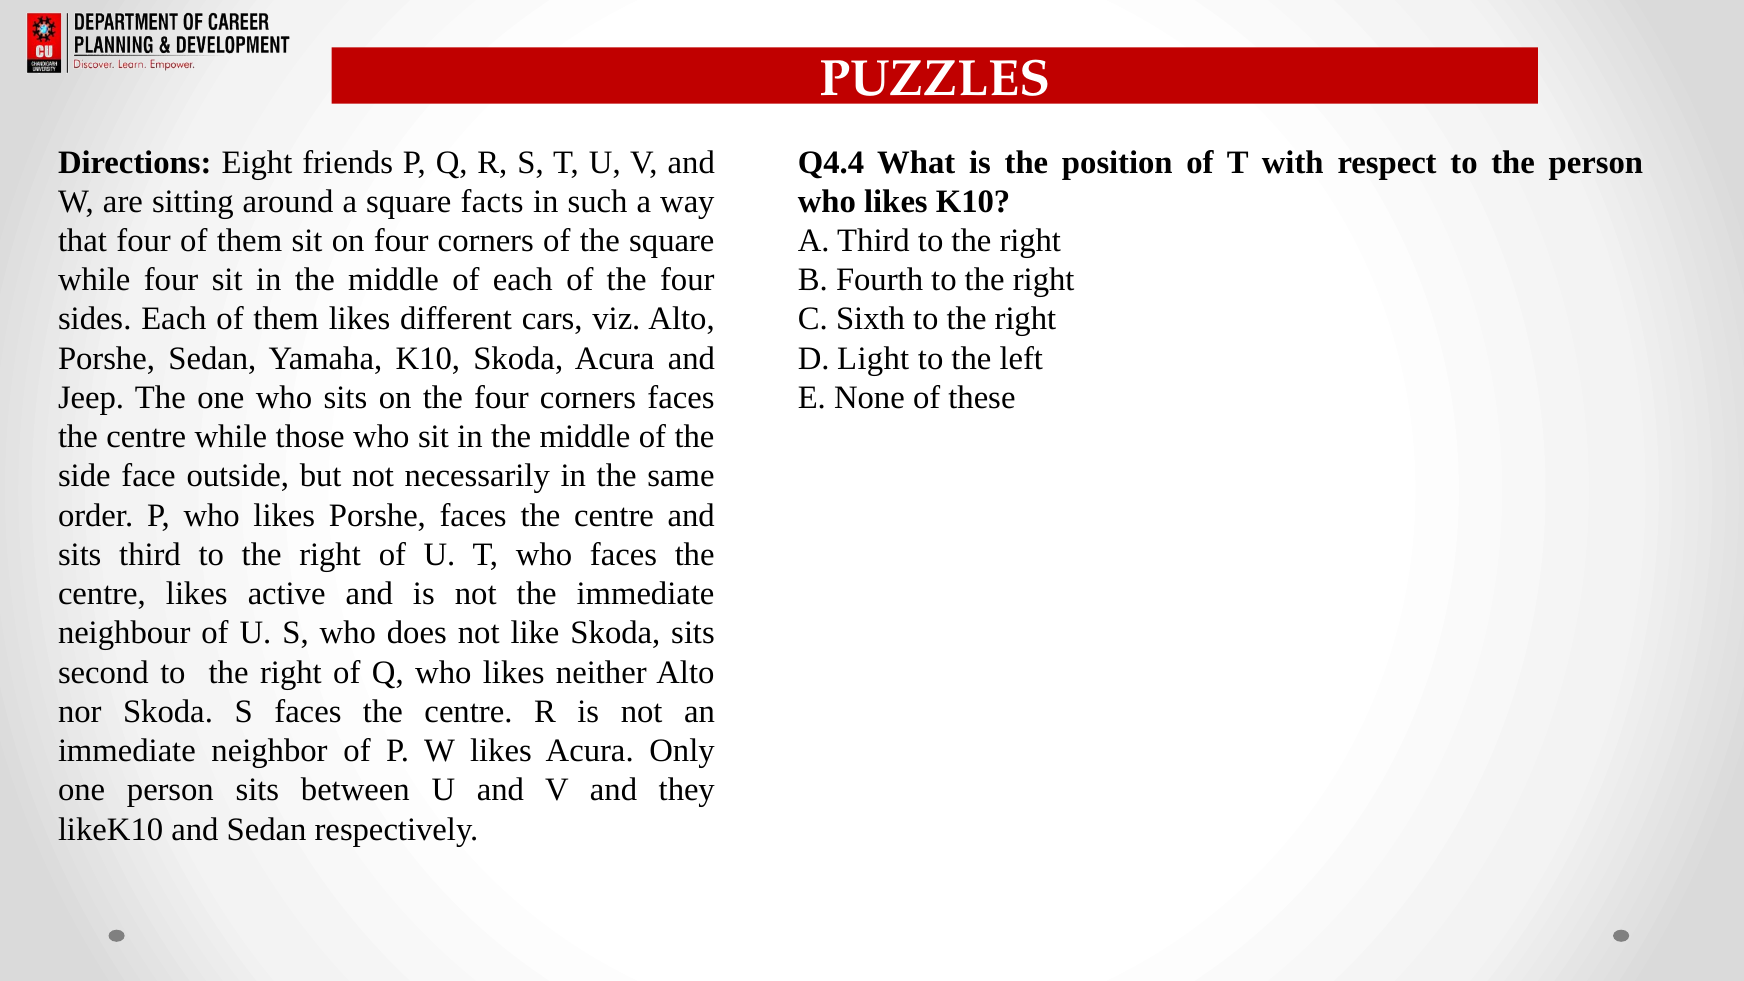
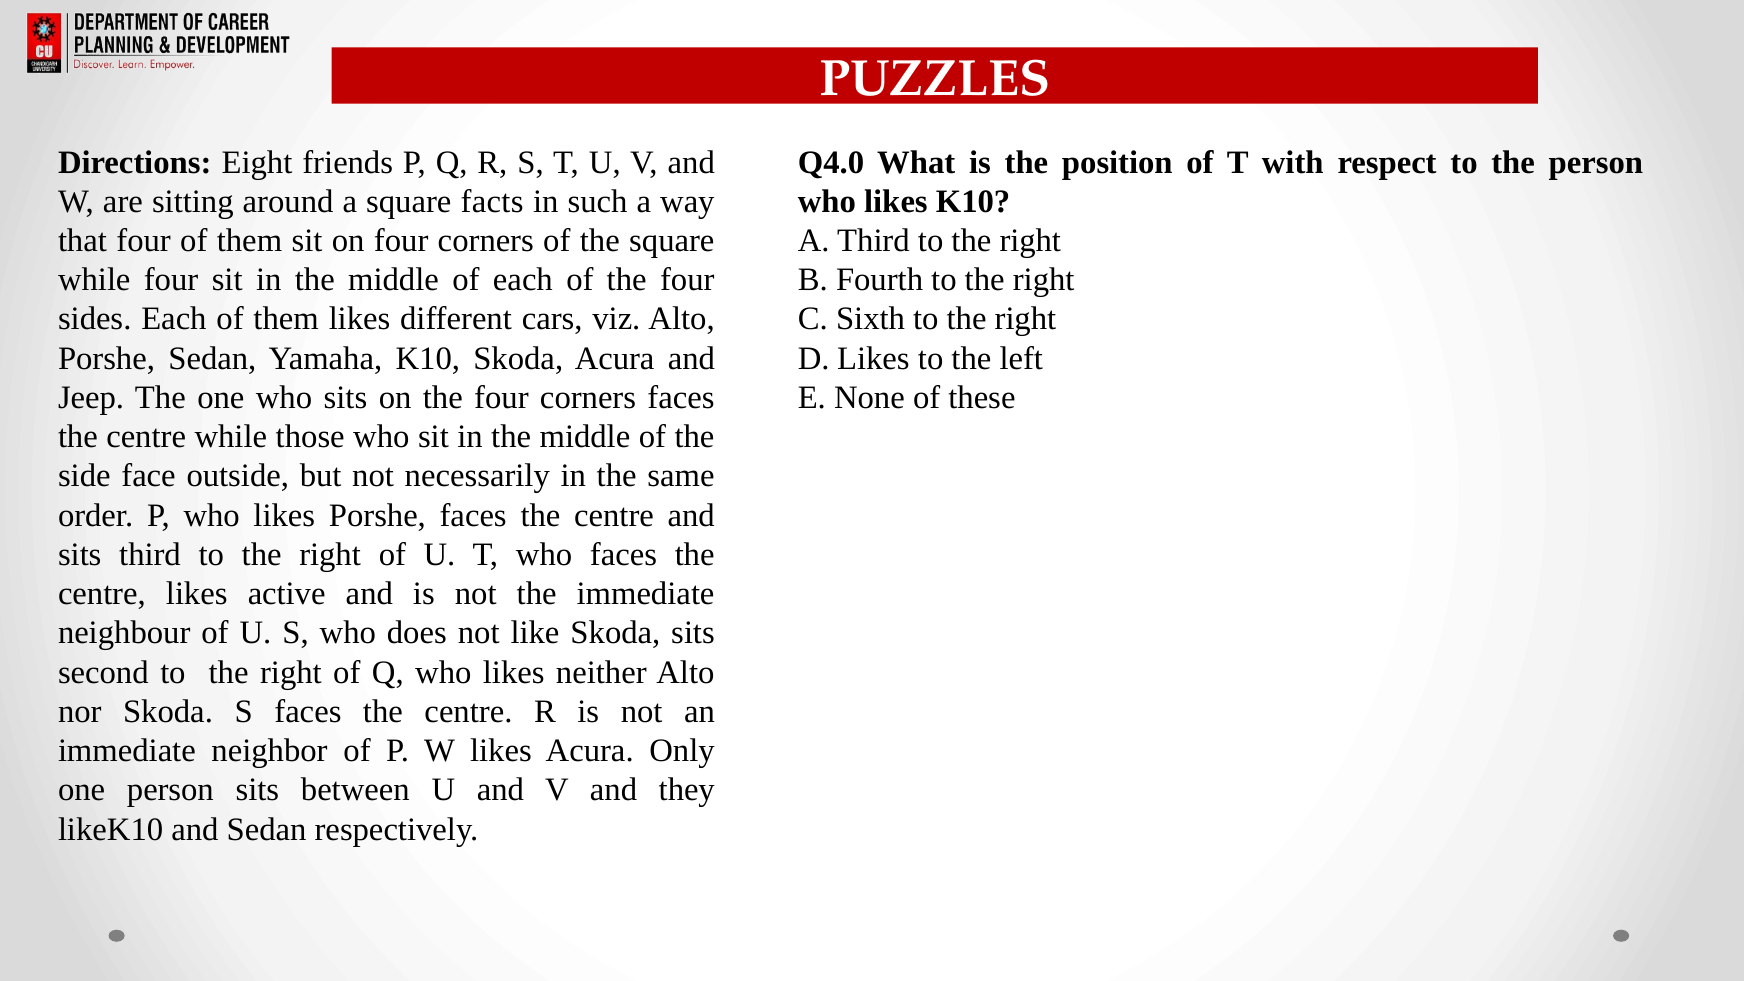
Q4.4: Q4.4 -> Q4.0 (831, 162)
D Light: Light -> Likes (873, 358)
